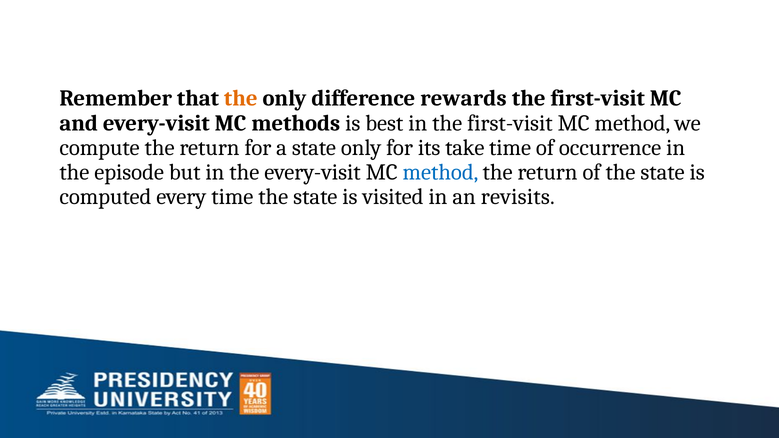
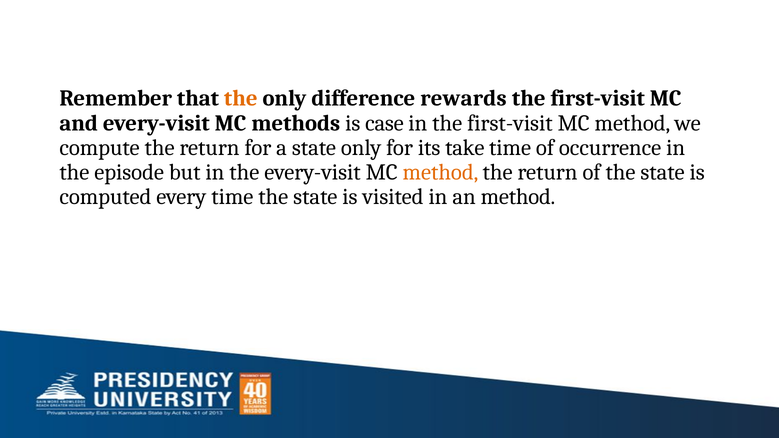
best: best -> case (384, 123)
method colour: blue -> orange (440, 172)
an revisits: revisits -> method (518, 197)
